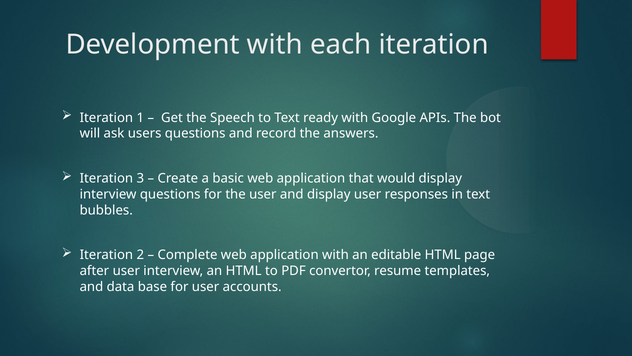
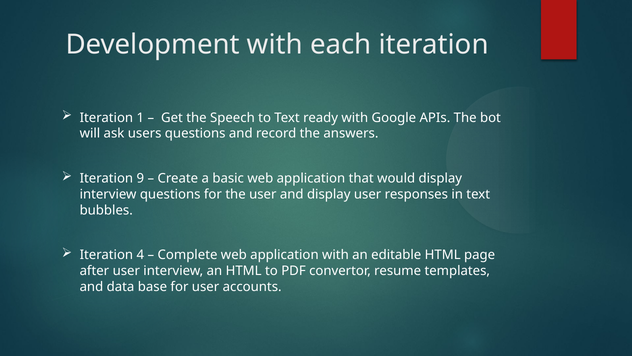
3: 3 -> 9 (140, 178)
2: 2 -> 4 (140, 255)
